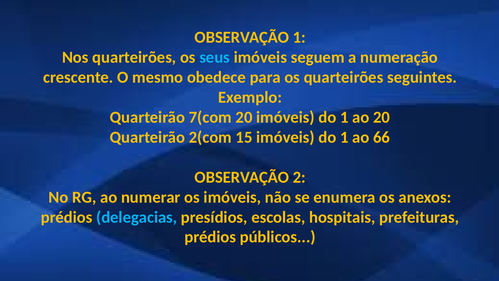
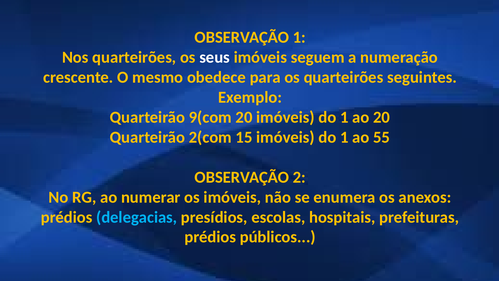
seus colour: light blue -> white (215, 57)
7(com: 7(com -> 9(com (210, 117)
66: 66 -> 55 (382, 137)
